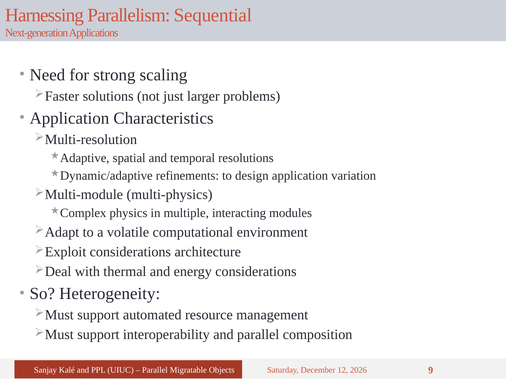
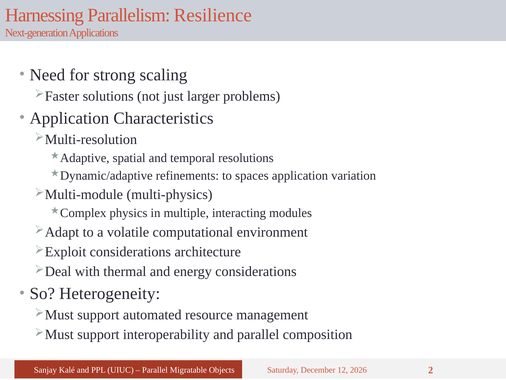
Sequential: Sequential -> Resilience (213, 15)
design: design -> spaces (252, 175)
9: 9 -> 2 (431, 370)
